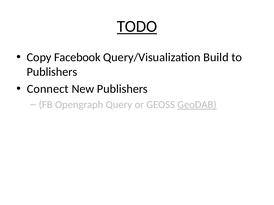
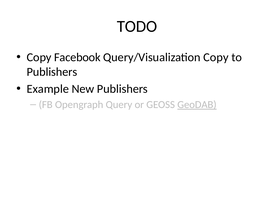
TODO underline: present -> none (137, 27)
Query/Visualization Build: Build -> Copy (216, 57)
Connect: Connect -> Example (48, 89)
